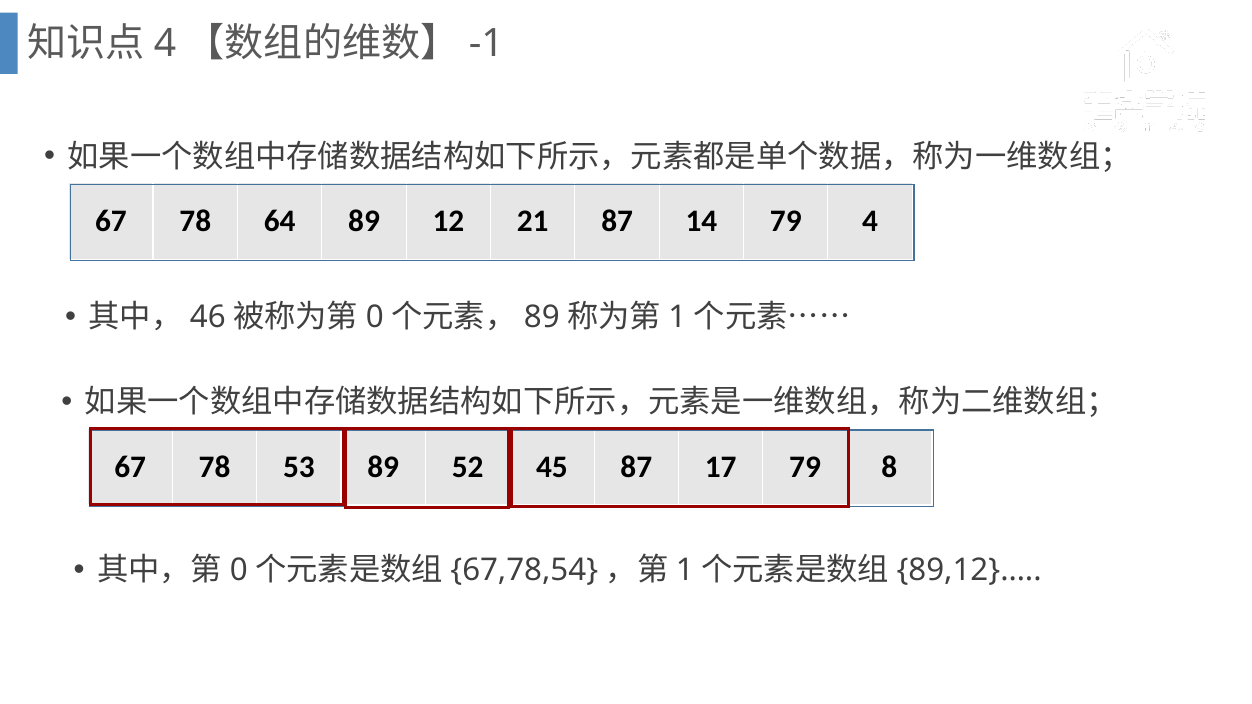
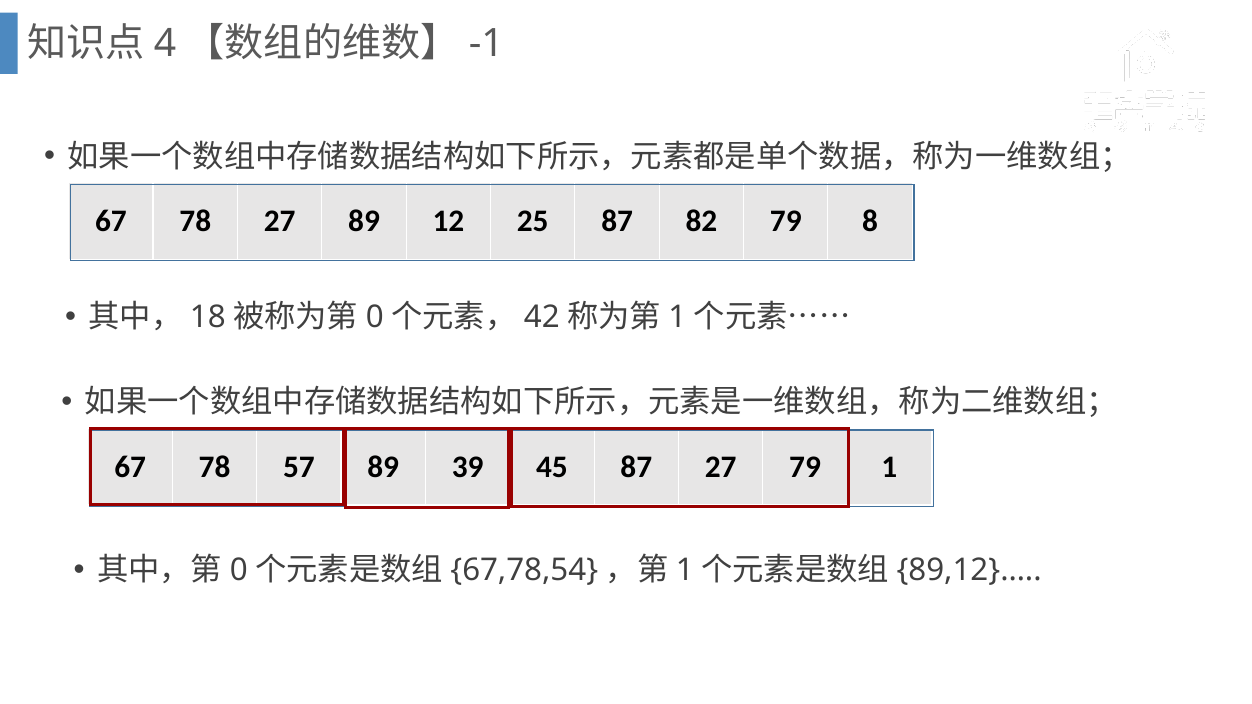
78 64: 64 -> 27 (280, 222)
21: 21 -> 25 (533, 222)
14: 14 -> 82 (701, 222)
79 4: 4 -> 8 (870, 222)
46: 46 -> 18 (208, 318)
89: 89 -> 42 (542, 318)
53: 53 -> 57 (299, 468)
52: 52 -> 39 (468, 468)
87 17: 17 -> 27 (721, 468)
79 8: 8 -> 1 (889, 468)
